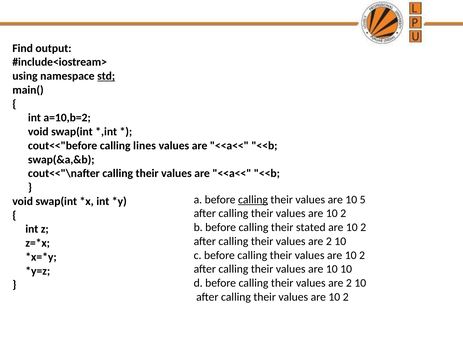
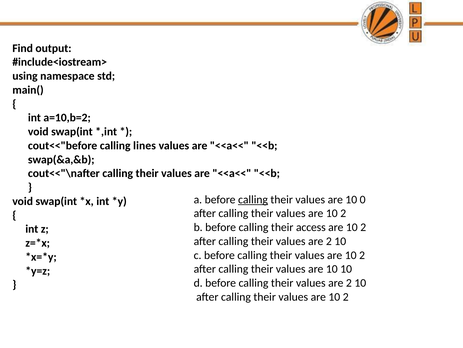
std underline: present -> none (106, 76)
5: 5 -> 0 (363, 199)
stated: stated -> access (311, 227)
